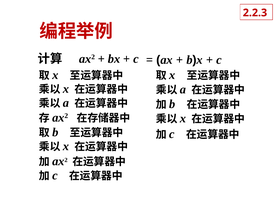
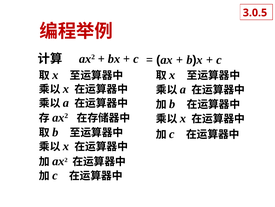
2.2.3: 2.2.3 -> 3.0.5 (255, 13)
